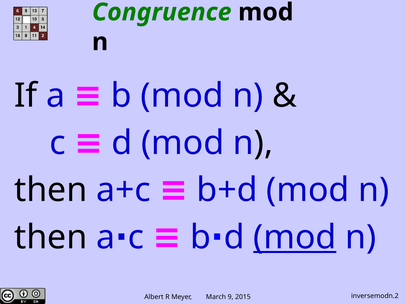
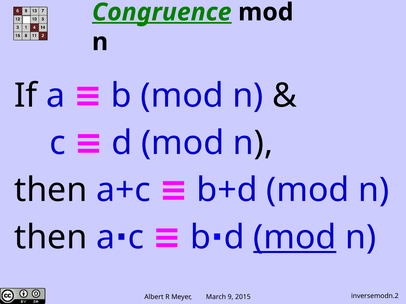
Congruence underline: none -> present (162, 12)
